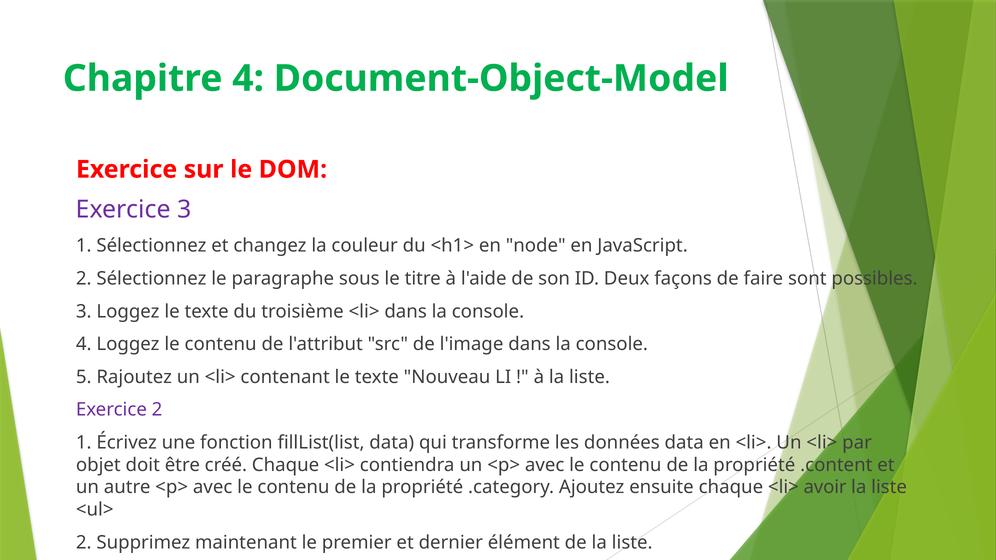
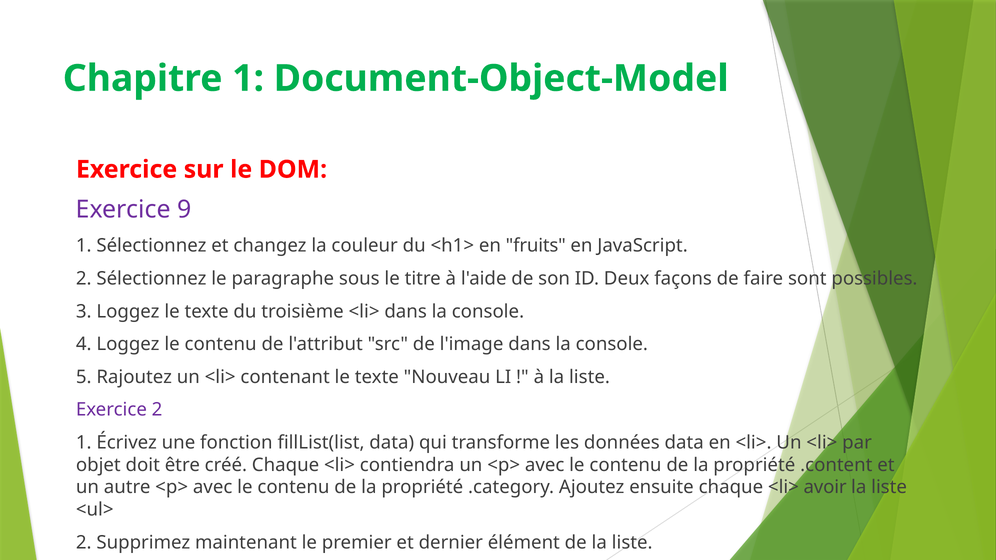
Chapitre 4: 4 -> 1 (248, 79)
Exercice 3: 3 -> 9 (184, 210)
node: node -> fruits (536, 246)
